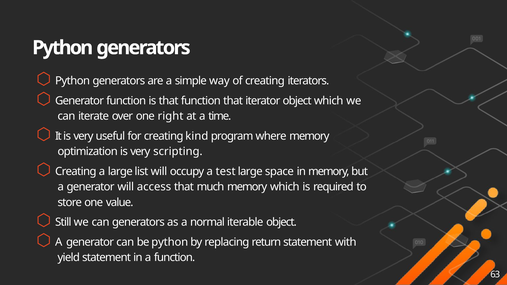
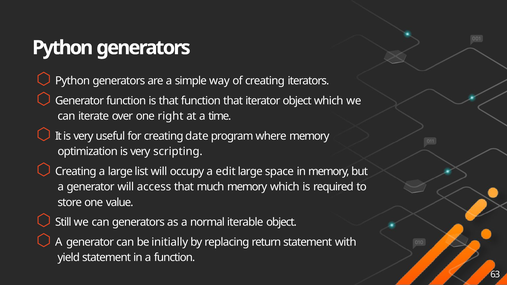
kind: kind -> date (197, 136)
test: test -> edit (226, 171)
be python: python -> initially (170, 242)
